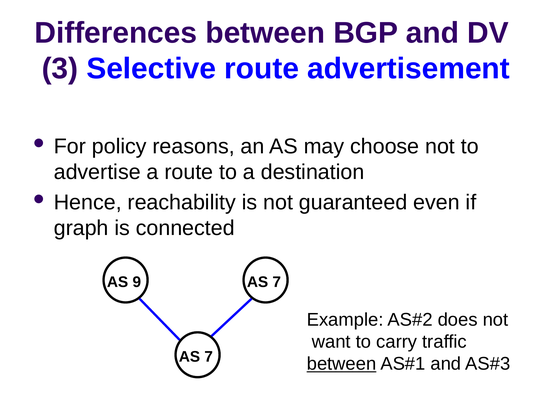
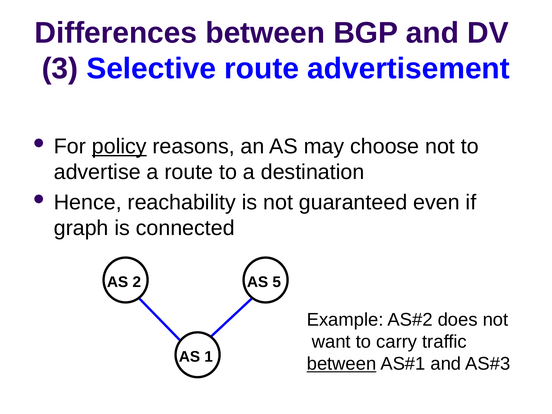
policy underline: none -> present (119, 146)
9: 9 -> 2 (137, 282)
7: 7 -> 5 (277, 282)
7: 7 -> 1 (209, 357)
